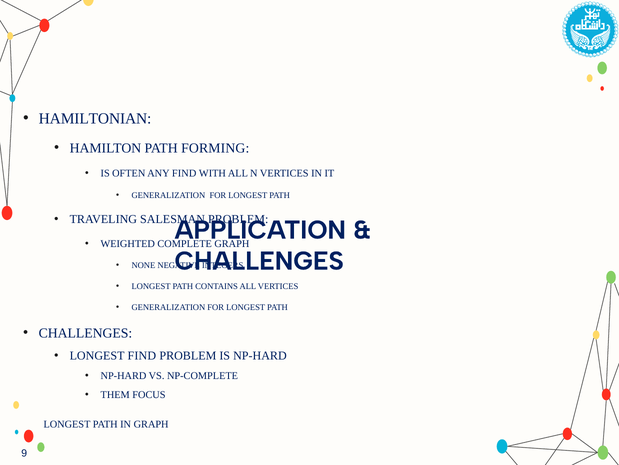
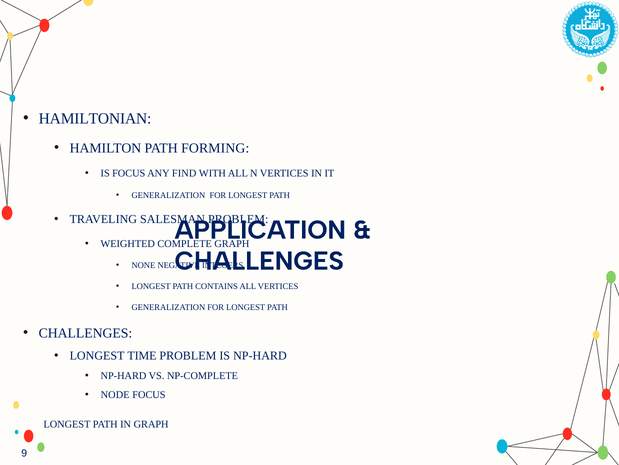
IS OFTEN: OFTEN -> FOCUS (129, 173)
LONGEST FIND: FIND -> TIME (142, 355)
THEM: THEM -> NODE (115, 394)
